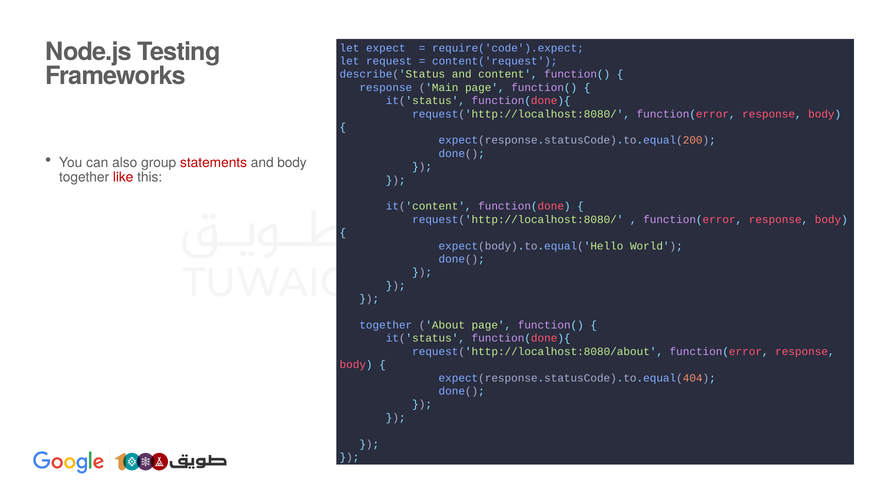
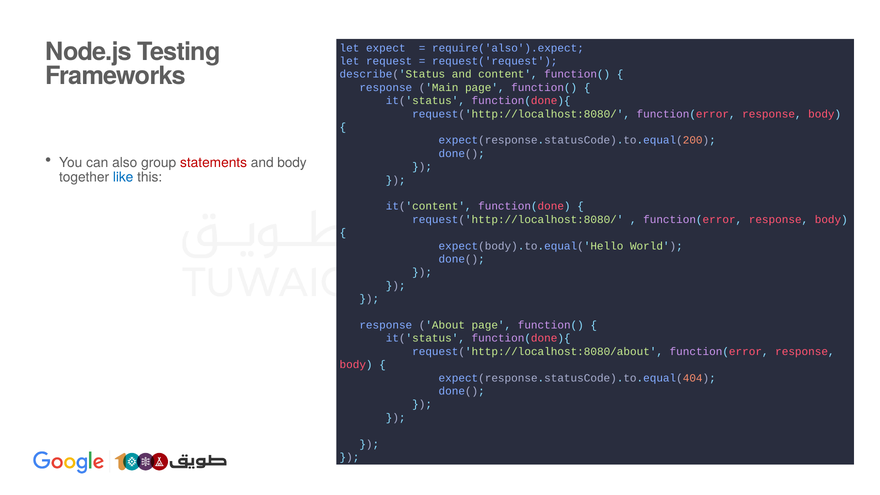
require('code').expect: require('code').expect -> require('also').expect (508, 48)
content('request: content('request -> request('request (495, 61)
like colour: red -> blue (123, 177)
together: together -> response (386, 325)
